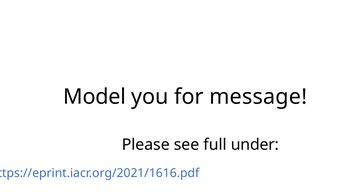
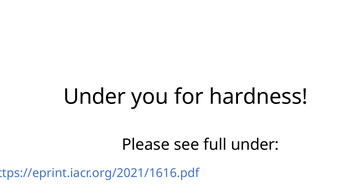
Model: Model -> Under (95, 97)
message: message -> hardness (258, 97)
